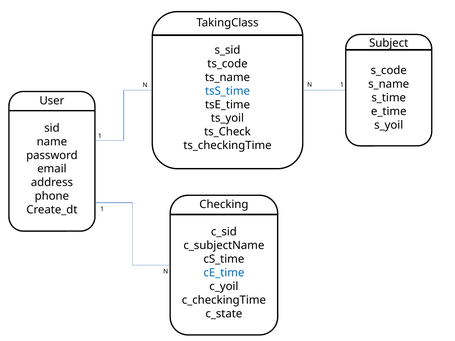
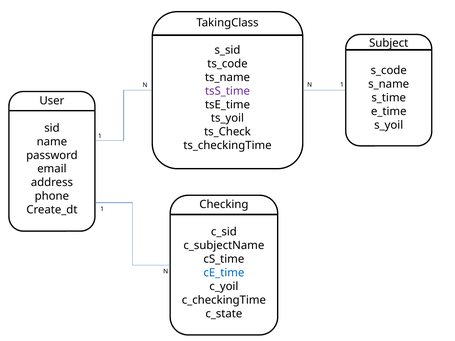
tsS_time colour: blue -> purple (228, 91)
